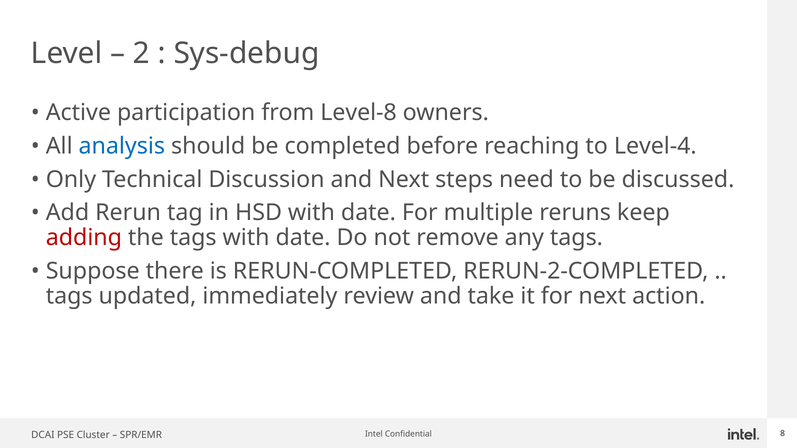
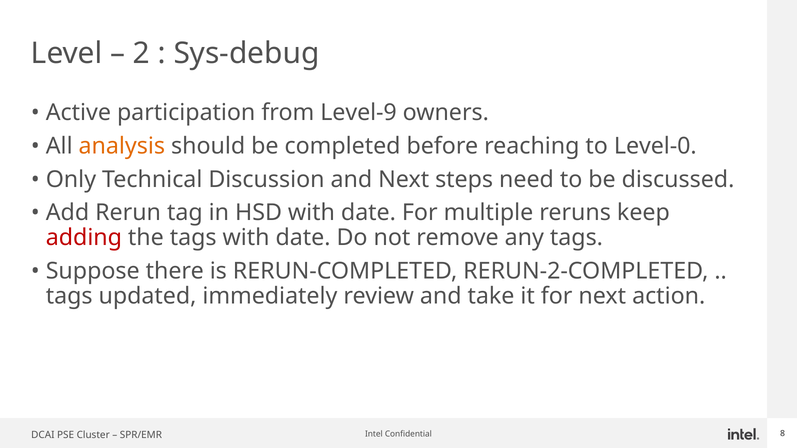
Level-8: Level-8 -> Level-9 (359, 113)
analysis colour: blue -> orange (122, 146)
Level-4: Level-4 -> Level-0 (655, 146)
